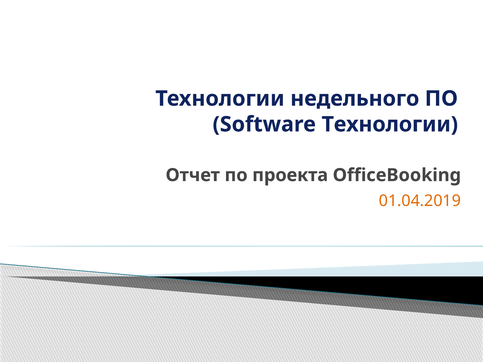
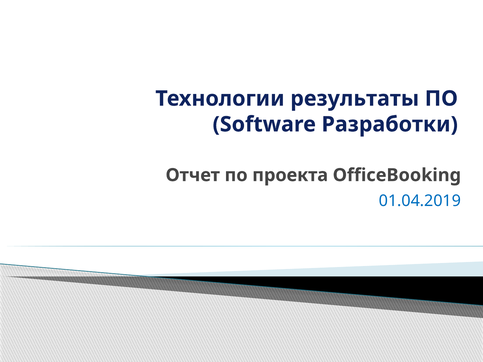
недельного: недельного -> результаты (355, 99)
Software Технологии: Технологии -> Разработки (390, 124)
01.04.2019 colour: orange -> blue (420, 201)
